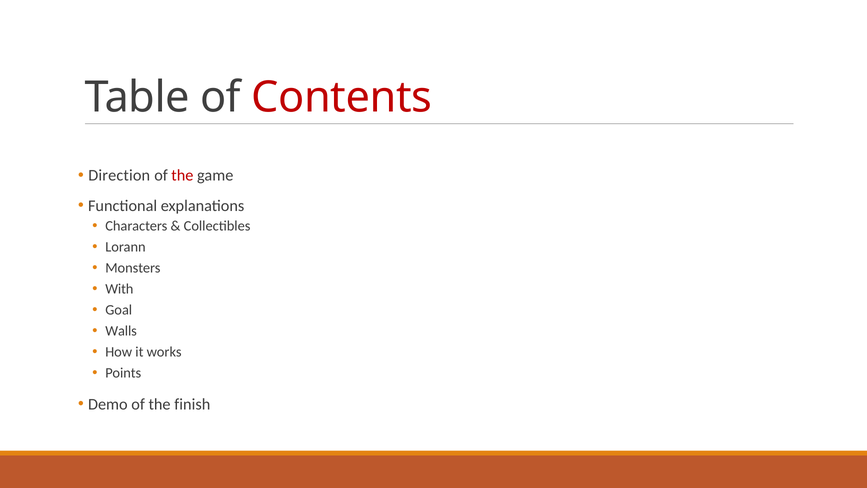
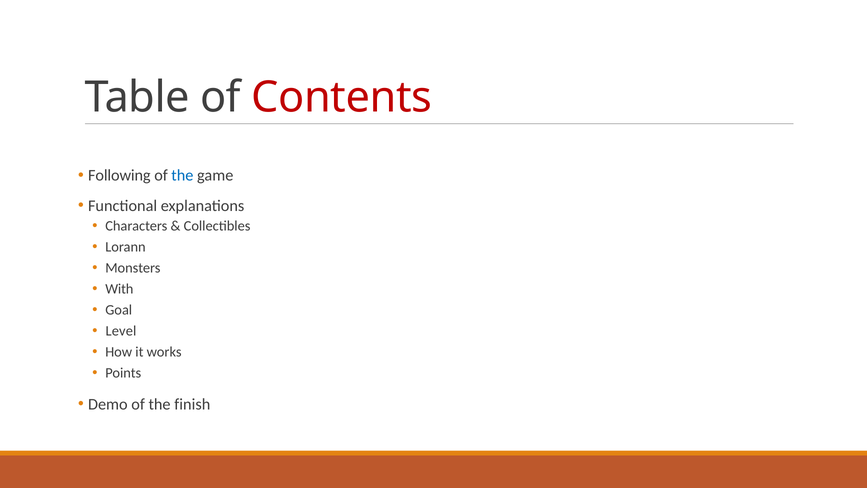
Direction: Direction -> Following (119, 175)
the colour: red -> blue (182, 175)
Walls: Walls -> Level (121, 331)
